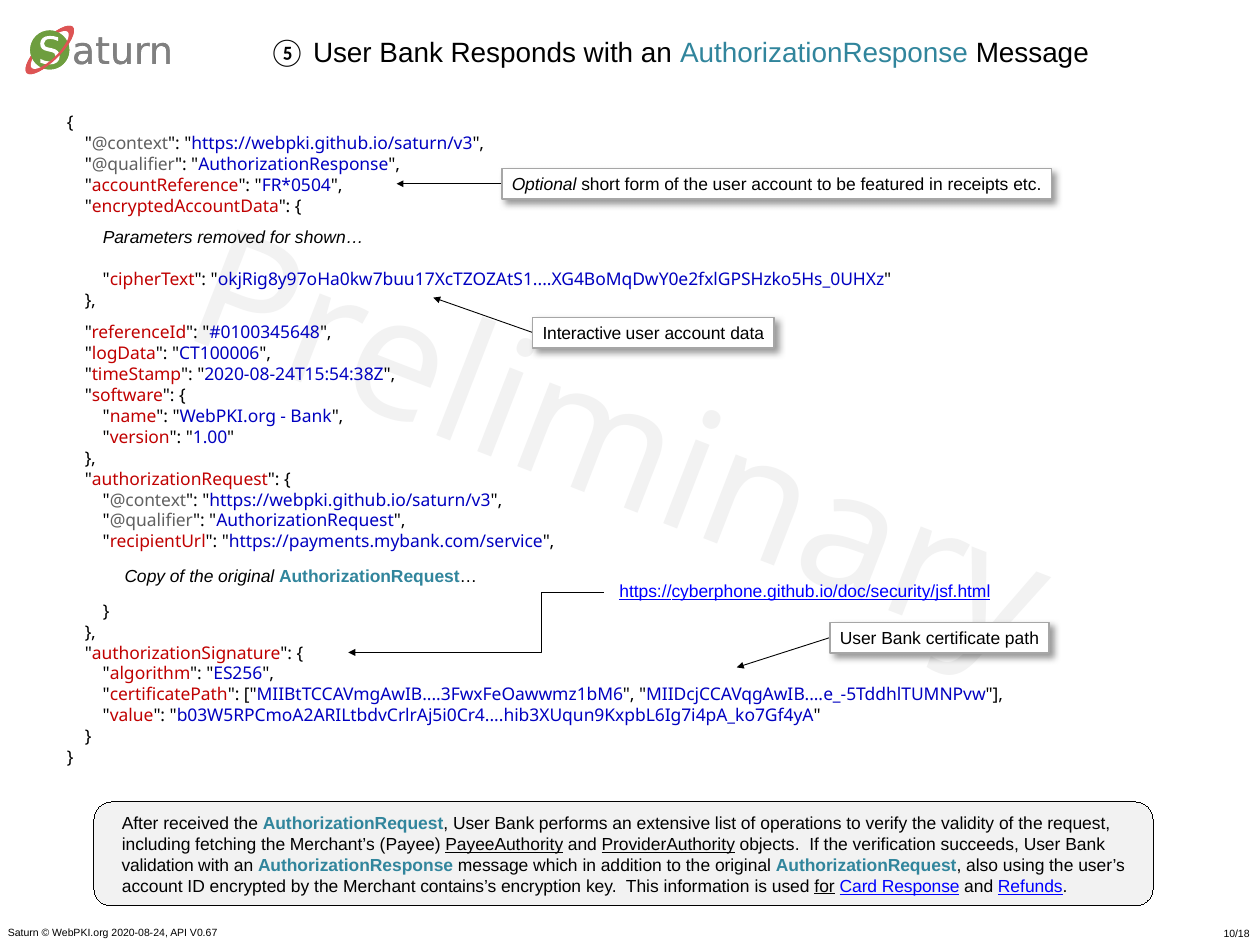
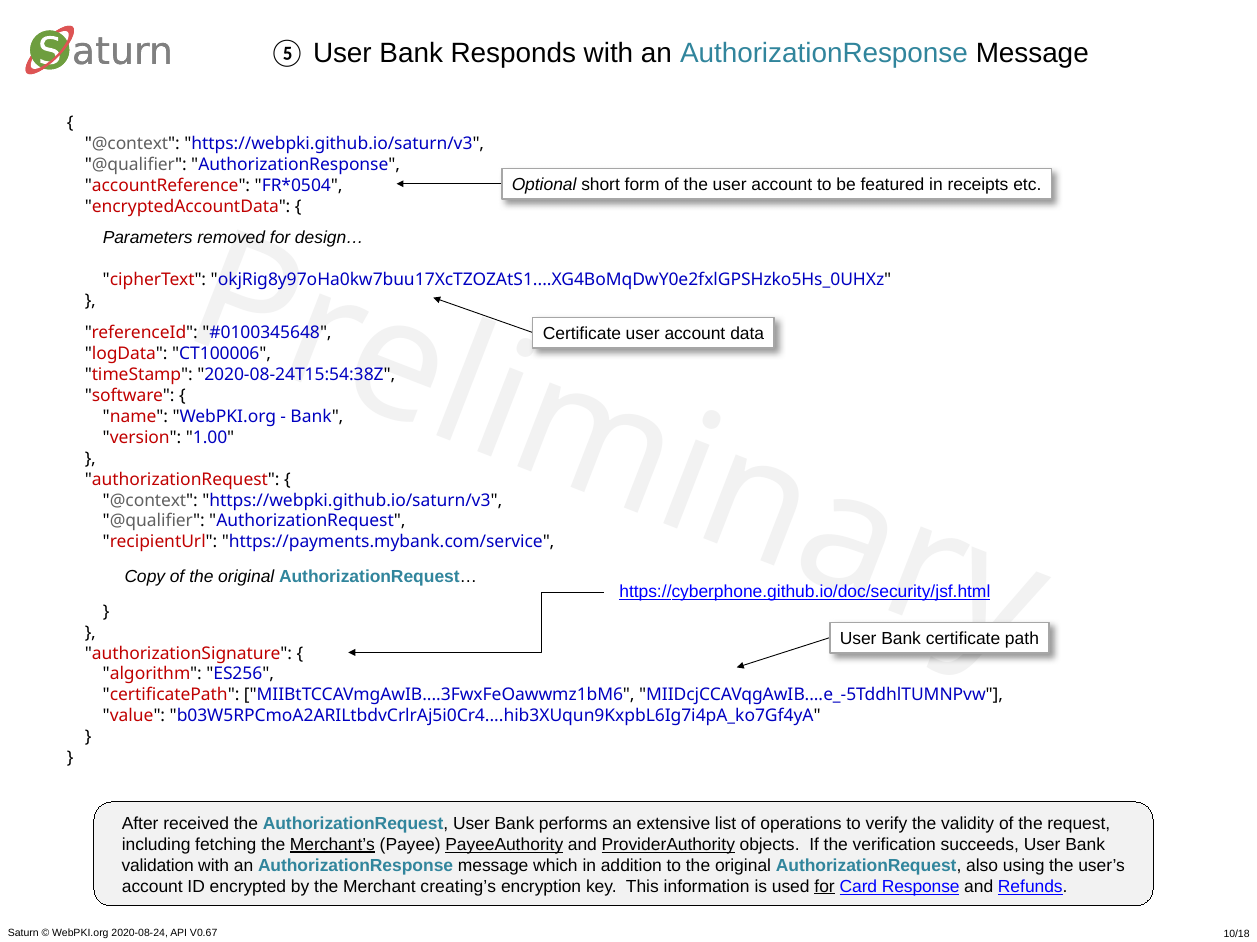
shown…: shown… -> design… (329, 238)
Interactive: Interactive -> Certificate (582, 334)
Merchant’s underline: none -> present (332, 845)
contains’s: contains’s -> creating’s (458, 887)
